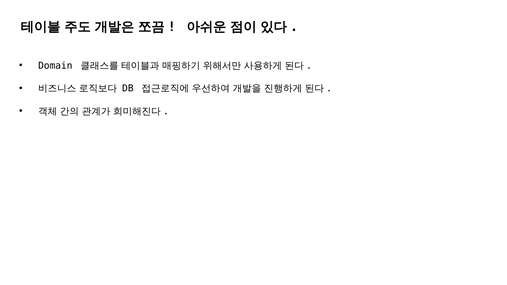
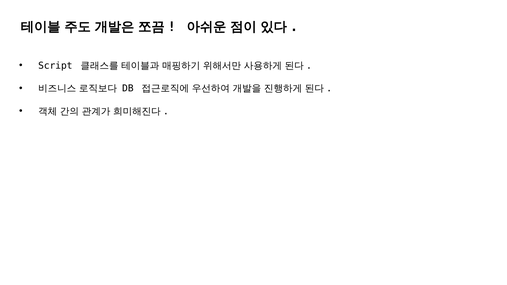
Domain: Domain -> Script (55, 66)
